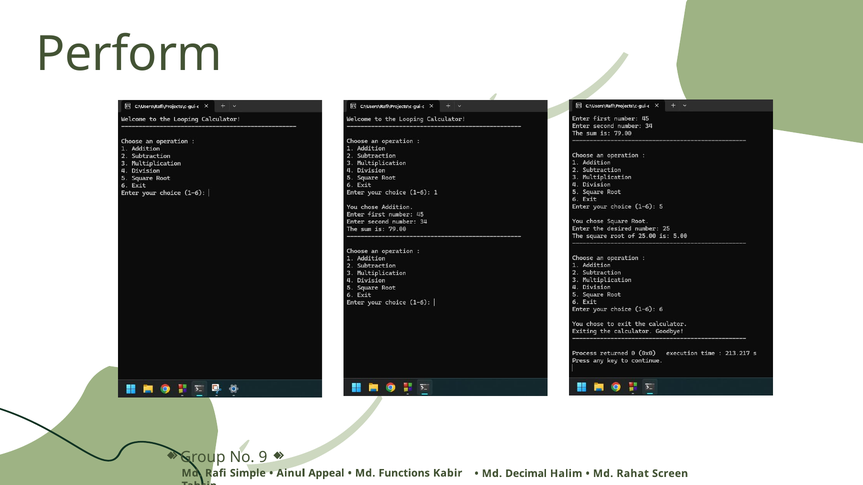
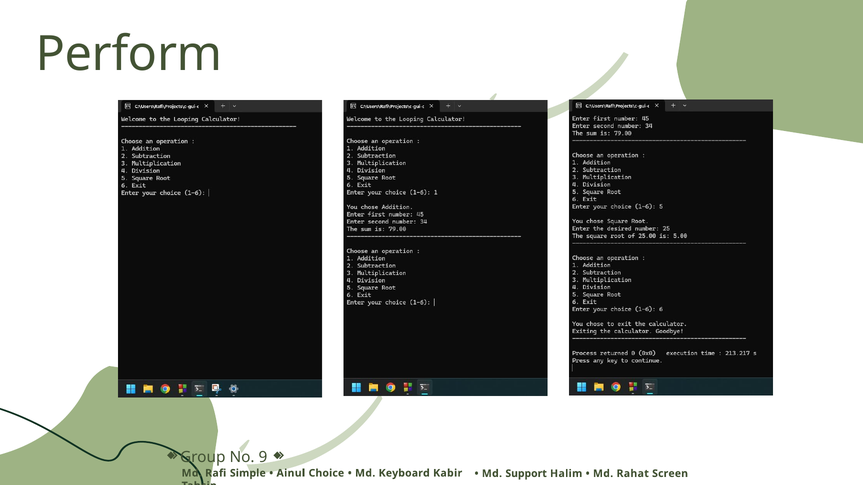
Appeal: Appeal -> Choice (326, 474)
Functions: Functions -> Keyboard (404, 474)
Decimal: Decimal -> Support (526, 474)
